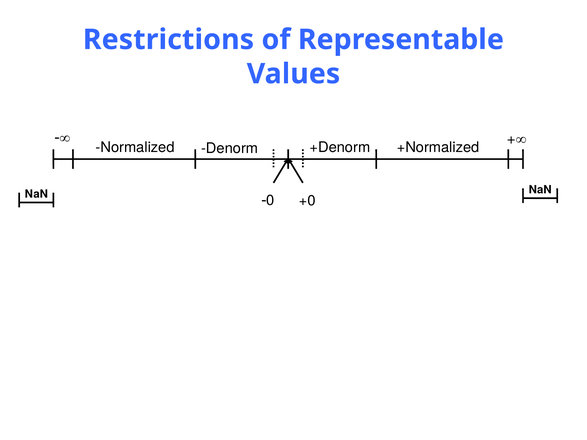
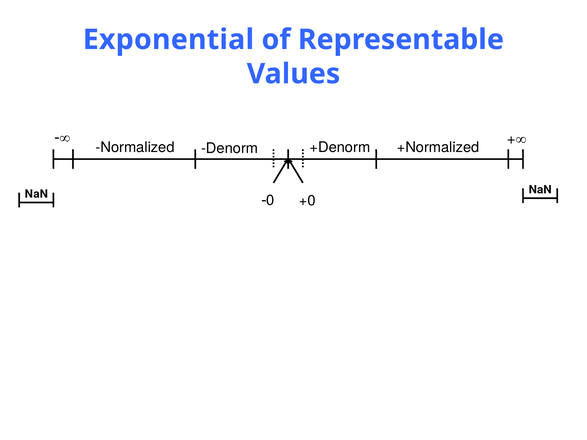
Restrictions: Restrictions -> Exponential (168, 40)
